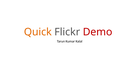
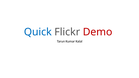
Quick colour: orange -> blue (38, 32)
